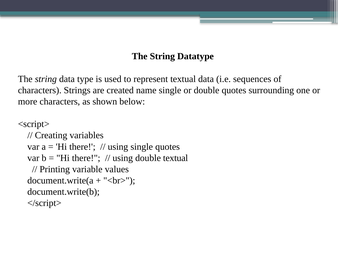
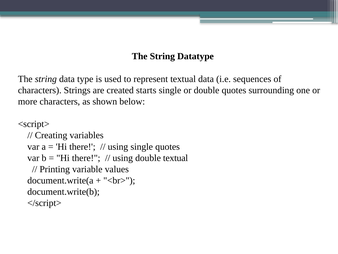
name: name -> starts (146, 90)
